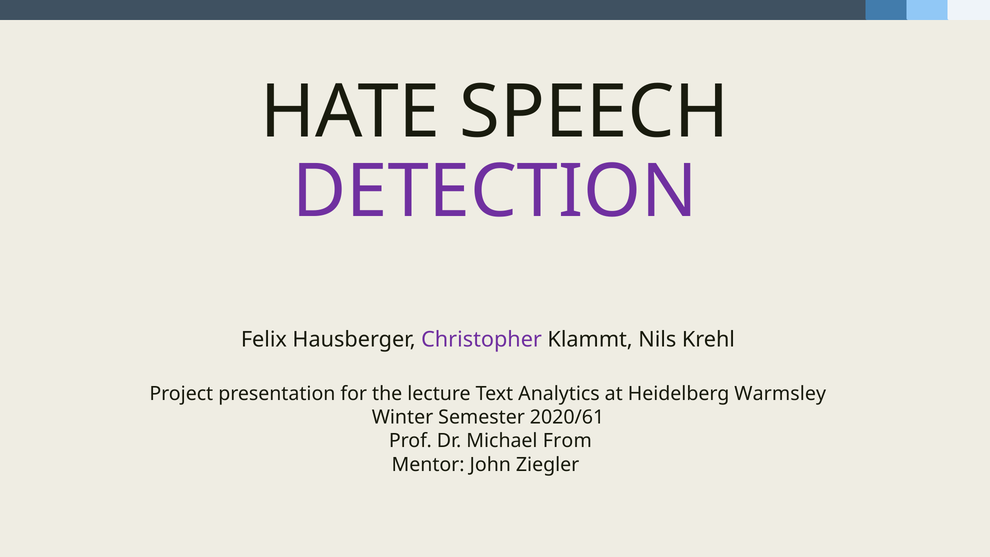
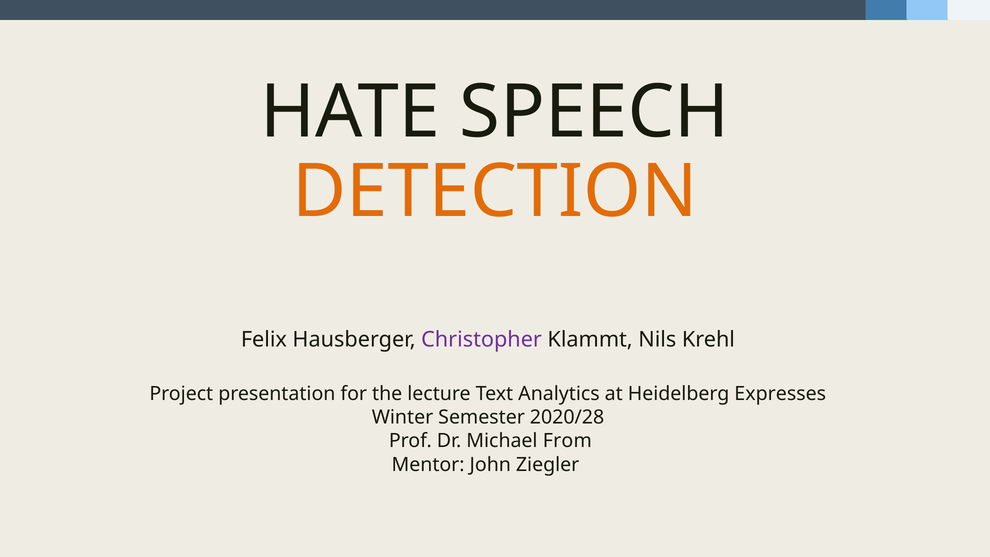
DETECTION colour: purple -> orange (495, 192)
Warmsley: Warmsley -> Expresses (780, 394)
2020/61: 2020/61 -> 2020/28 (567, 417)
